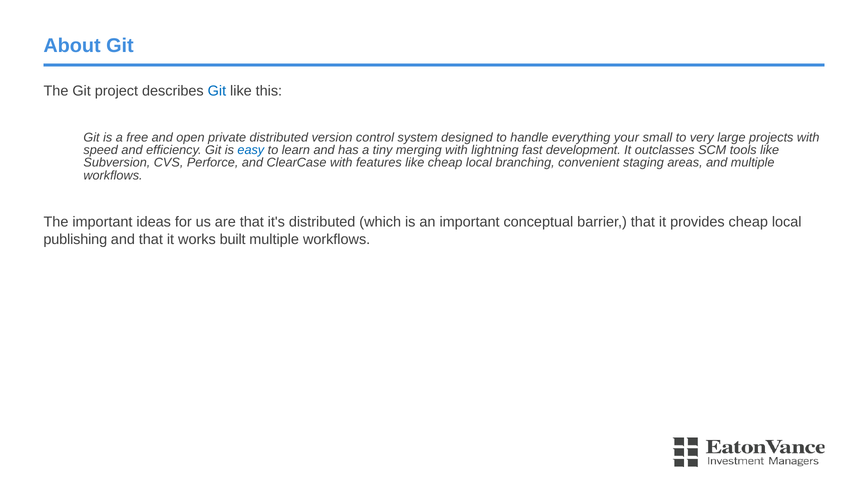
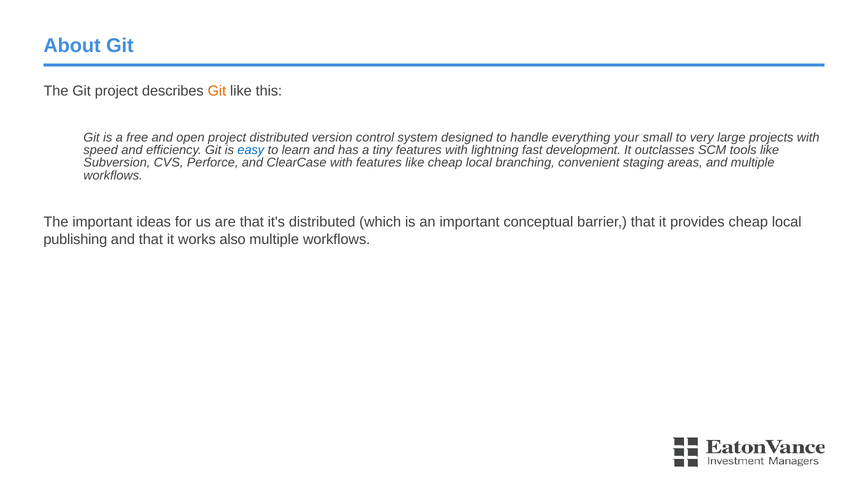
Git colour: blue -> orange (217, 91)
open private: private -> project (227, 138)
tiny merging: merging -> features (419, 150)
built: built -> also (233, 240)
